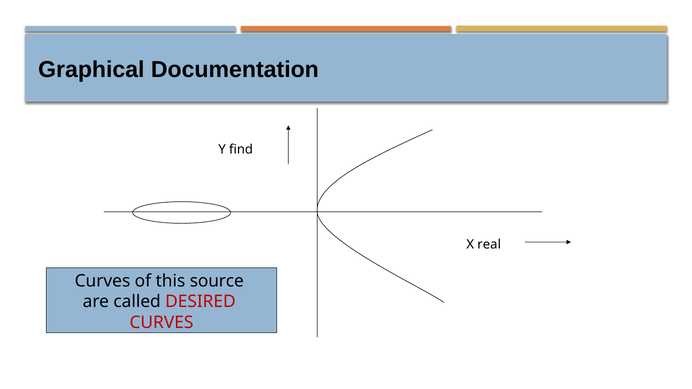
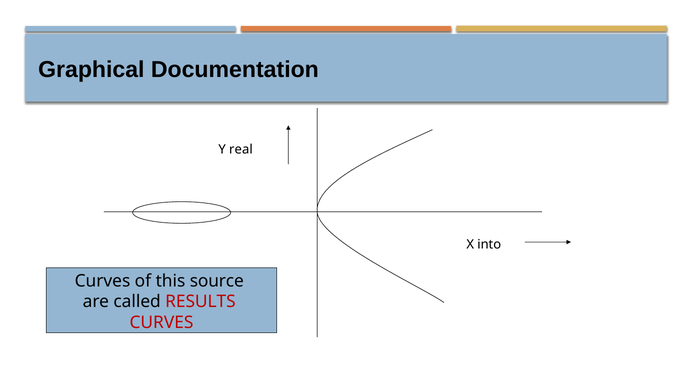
find: find -> real (241, 150)
real: real -> into (489, 245)
DESIRED: DESIRED -> RESULTS (200, 302)
